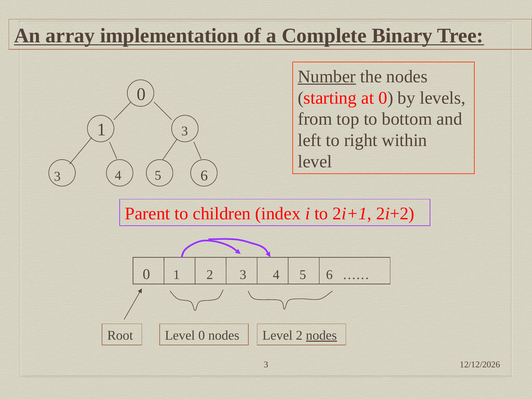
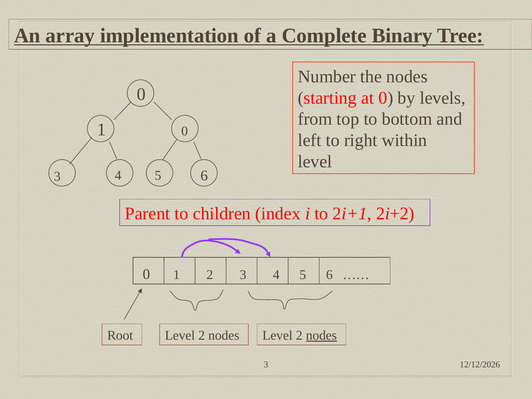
Number underline: present -> none (327, 77)
1 3: 3 -> 0 (185, 131)
0: 0 -> 2 (202, 335)
